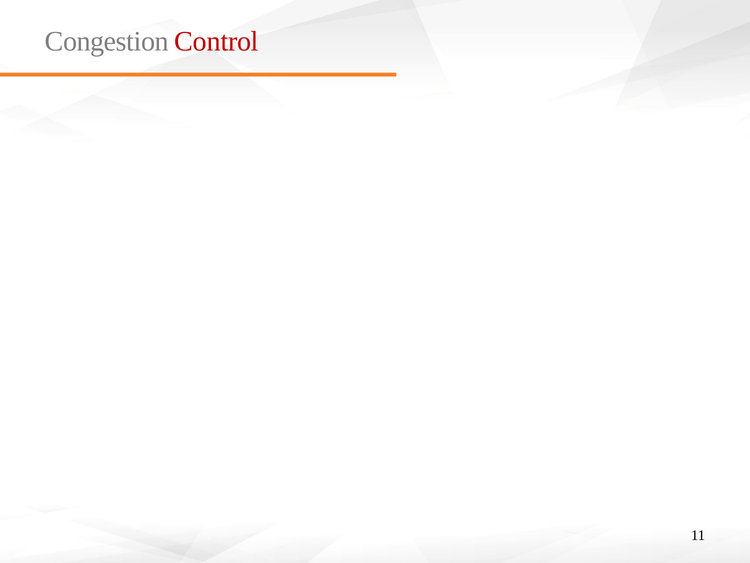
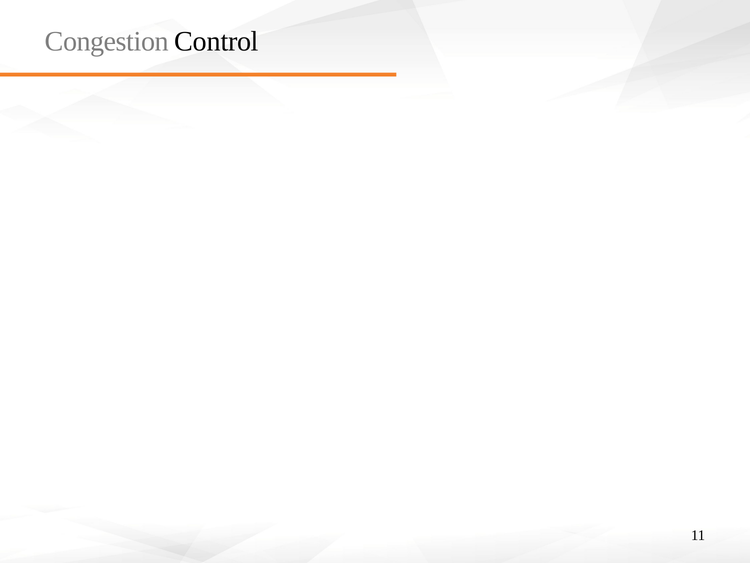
Control colour: red -> black (217, 41)
